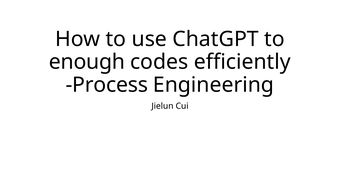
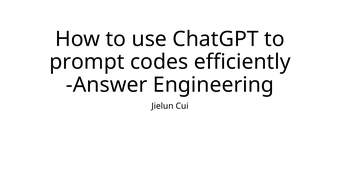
enough: enough -> prompt (87, 62)
Process: Process -> Answer (107, 85)
